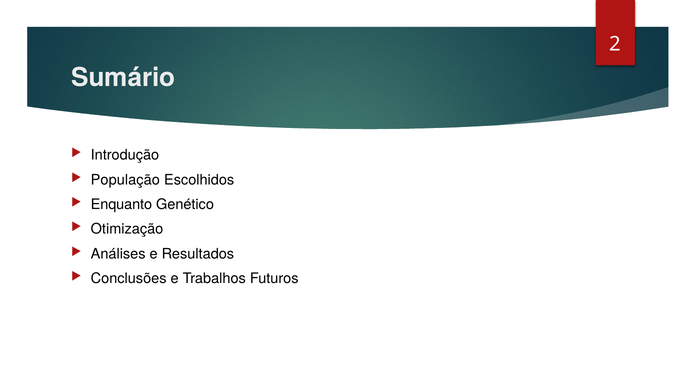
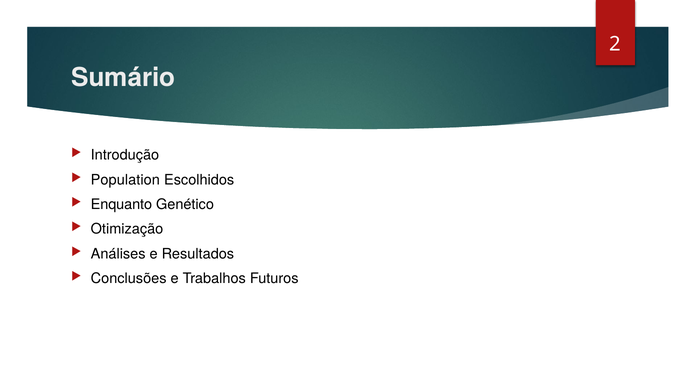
População: População -> Population (125, 180)
